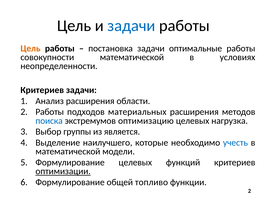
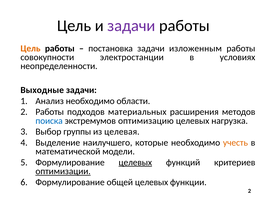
задачи colour: blue -> purple (131, 26)
оптимальные: оптимальные -> изложенным (195, 48)
совокупности математической: математической -> электростанции (132, 57)
Критериев: Критериев -> Выходные (42, 90)
Анализ расширения: расширения -> необходимо (90, 101)
является: является -> целевая (122, 132)
учесть colour: blue -> orange (235, 143)
целевых underline: none -> present (135, 163)
общей топливо: топливо -> целевых (152, 182)
